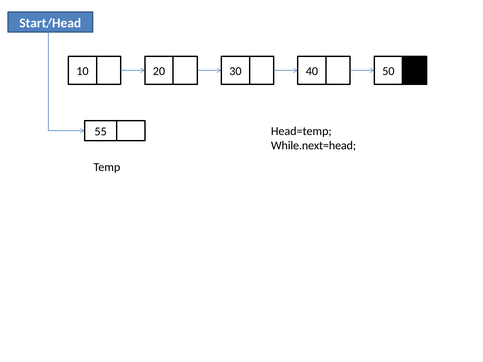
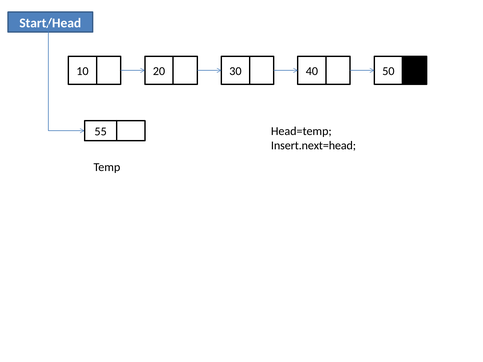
While.next=head: While.next=head -> Insert.next=head (314, 146)
